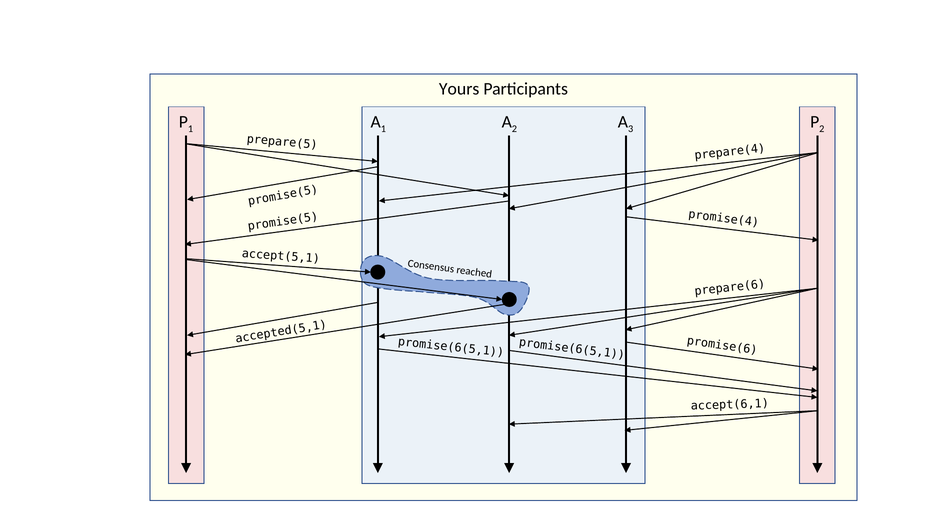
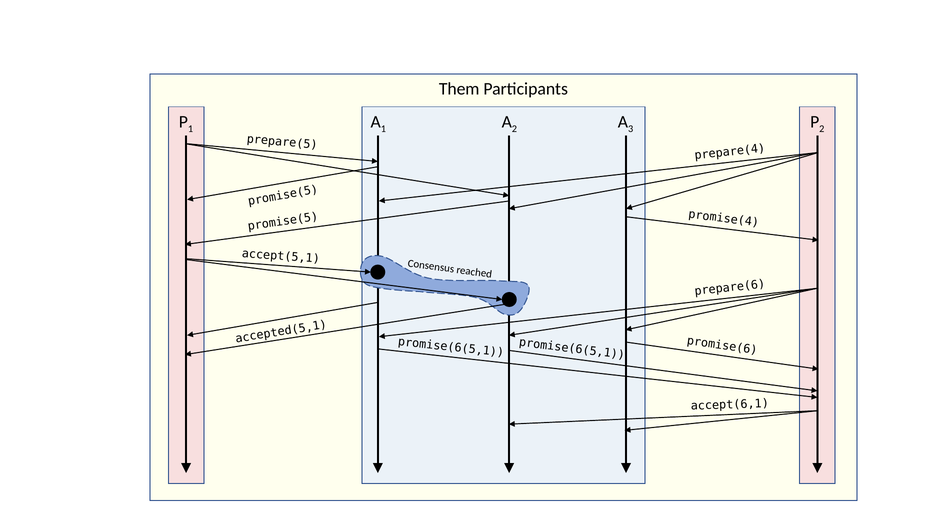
Yours: Yours -> Them (459, 89)
